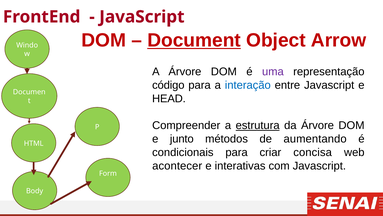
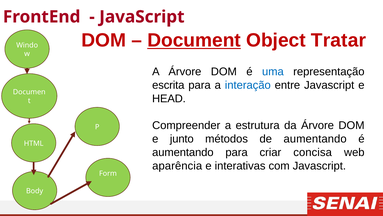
Arrow: Arrow -> Tratar (338, 40)
uma colour: purple -> blue (273, 72)
código: código -> escrita (168, 85)
estrutura underline: present -> none (258, 125)
condicionais: condicionais -> aumentando (183, 152)
acontecer: acontecer -> aparência (177, 165)
